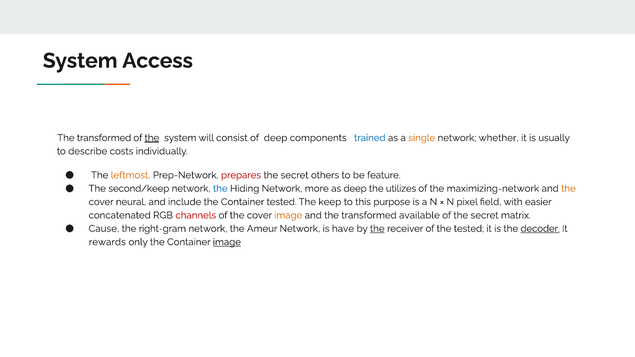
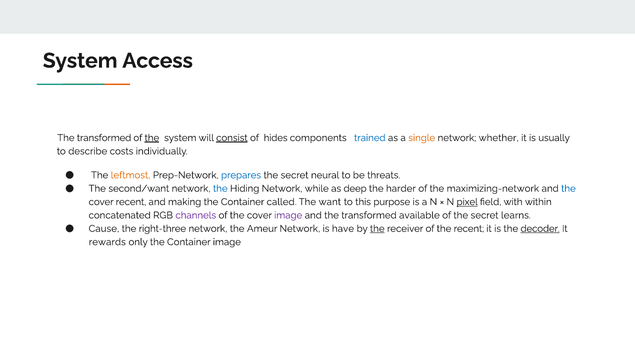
consist underline: none -> present (232, 138)
of deep: deep -> hides (276, 138)
prepares colour: red -> blue (241, 175)
others: others -> neural (325, 175)
feature: feature -> threats (384, 175)
second/keep: second/keep -> second/want (139, 189)
more: more -> while (317, 189)
utilizes: utilizes -> harder (401, 189)
the colour: orange -> blue (568, 189)
cover neural: neural -> recent (131, 202)
include: include -> making (185, 202)
Container tested: tested -> called (282, 202)
keep: keep -> want (330, 202)
pixel underline: none -> present (467, 202)
easier: easier -> within (538, 202)
channels colour: red -> purple (196, 215)
image colour: orange -> purple (288, 215)
matrix: matrix -> learns (516, 215)
right-gram: right-gram -> right-three (162, 229)
the tested: tested -> recent (469, 229)
image underline: present -> none (227, 242)
